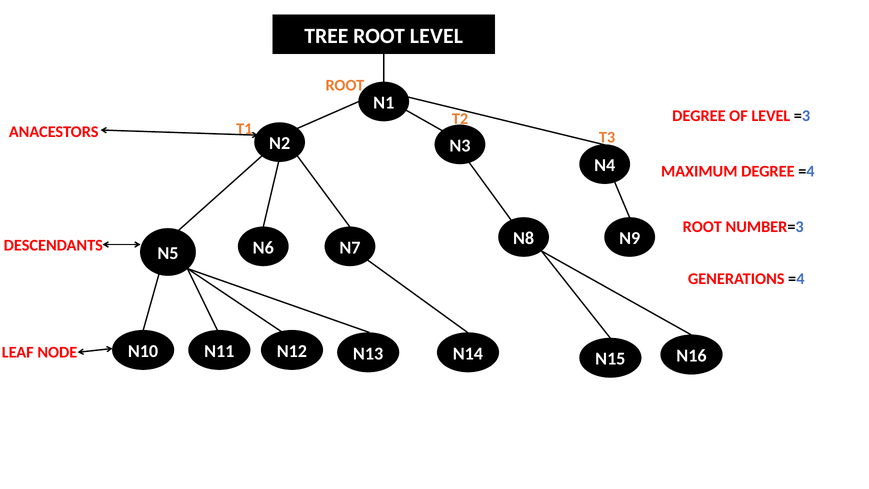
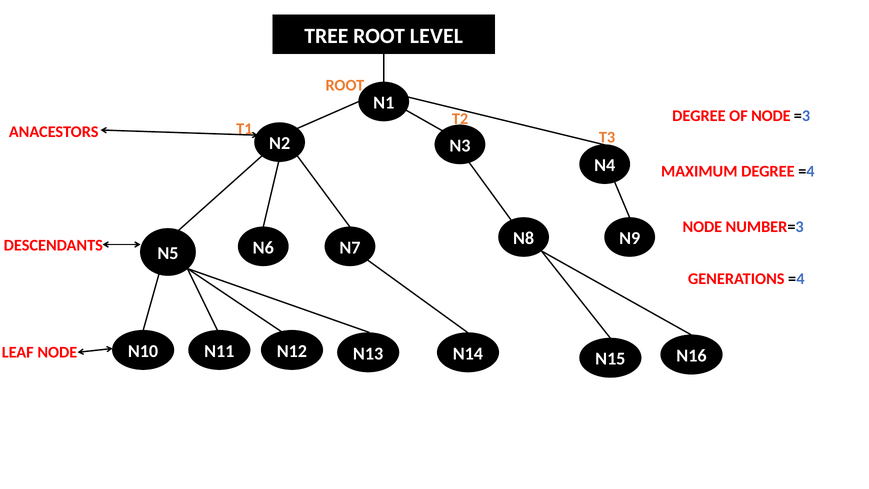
OF LEVEL: LEVEL -> NODE (771, 116)
ROOT: ROOT -> NODE (702, 227)
